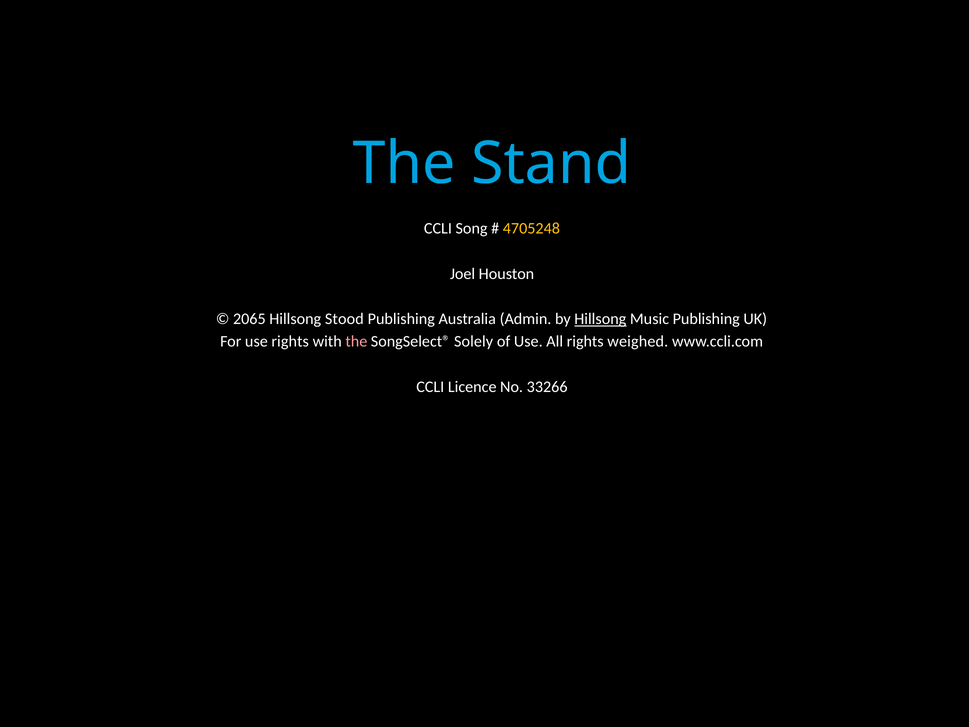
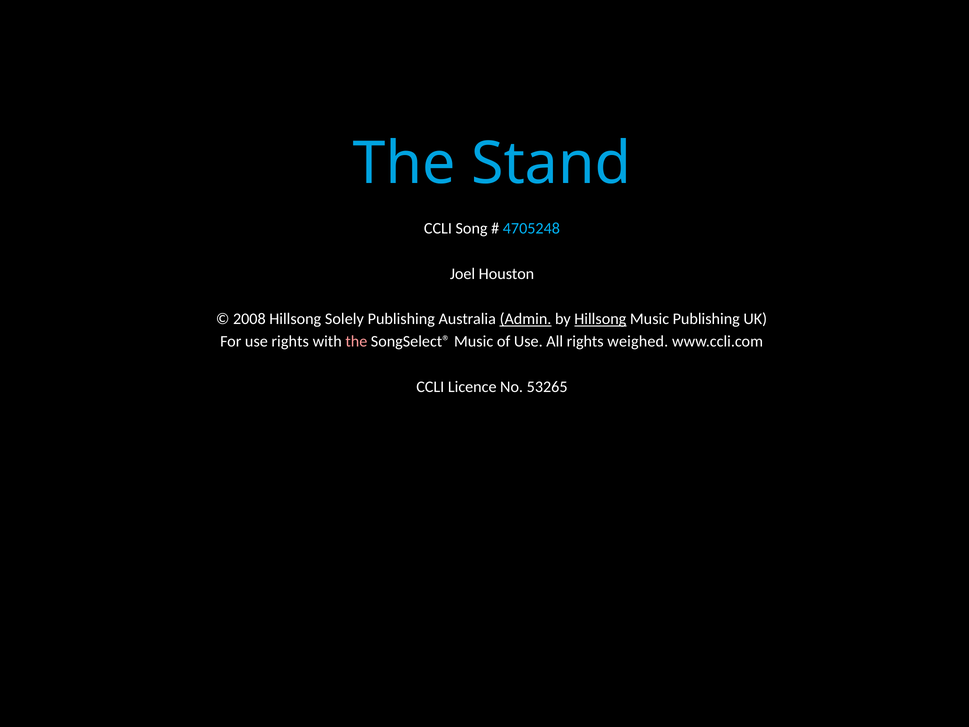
4705248 colour: yellow -> light blue (531, 228)
2065: 2065 -> 2008 (249, 319)
Stood: Stood -> Solely (344, 319)
Admin underline: none -> present (526, 319)
SongSelect® Solely: Solely -> Music (474, 341)
33266: 33266 -> 53265 (547, 387)
